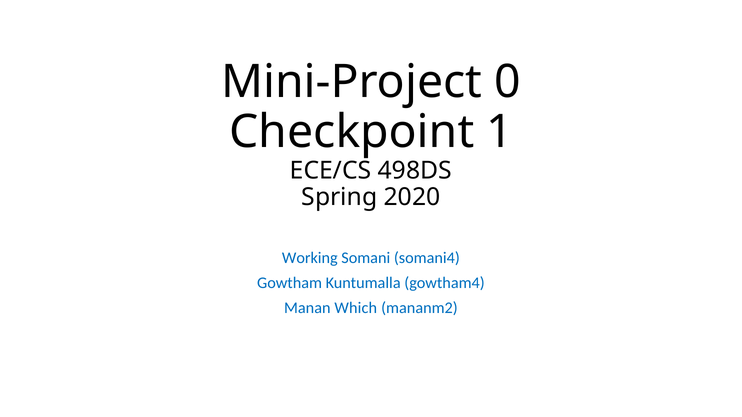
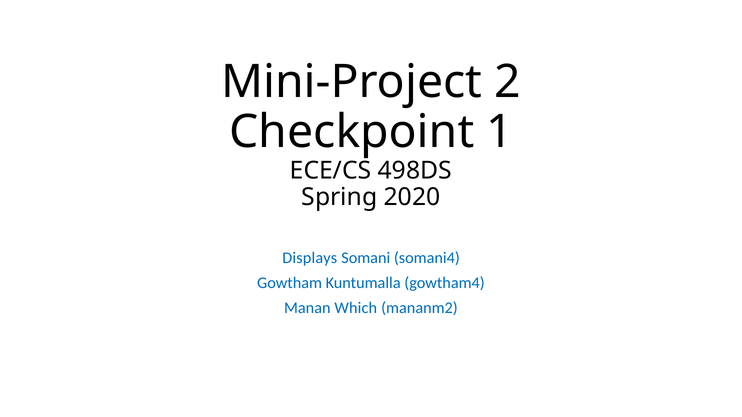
0: 0 -> 2 (507, 82)
Working: Working -> Displays (310, 258)
